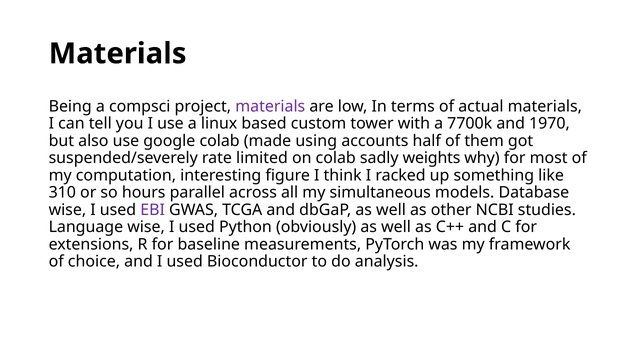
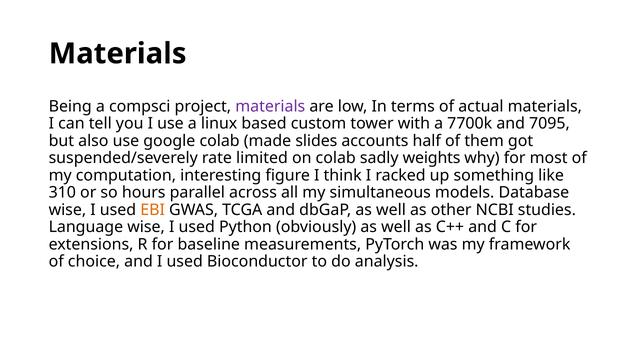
1970: 1970 -> 7095 (549, 124)
using: using -> slides (316, 141)
EBI colour: purple -> orange (153, 210)
